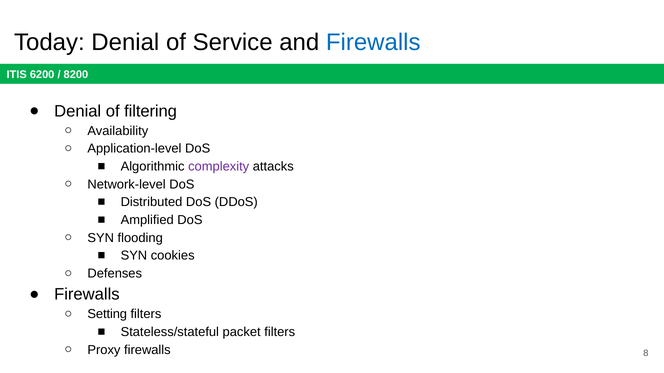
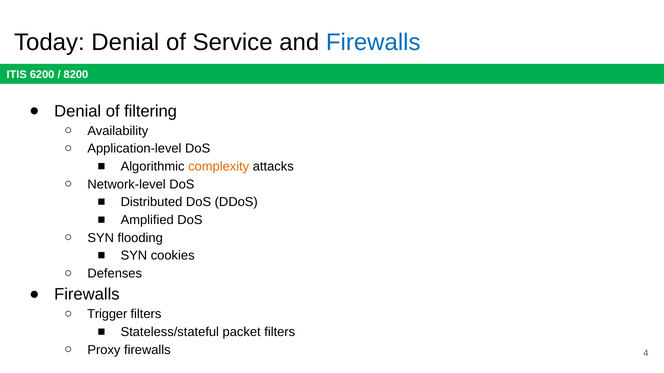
complexity colour: purple -> orange (219, 167)
Setting: Setting -> Trigger (107, 315)
8: 8 -> 4 (646, 354)
